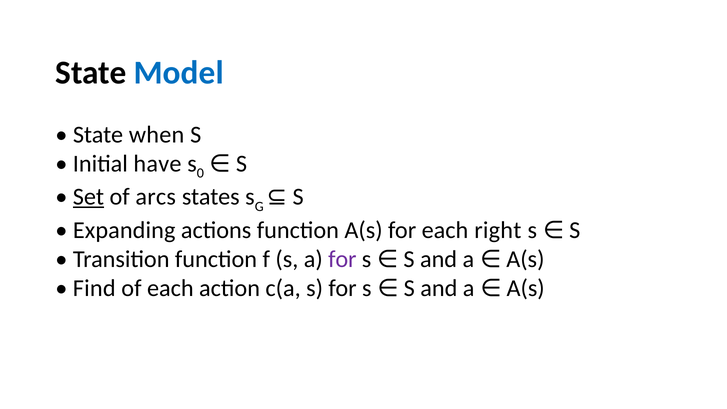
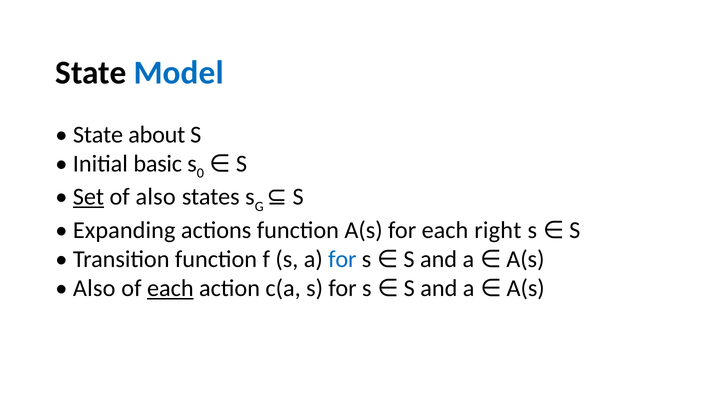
when: when -> about (157, 135)
have: have -> basic (158, 164)
of arcs: arcs -> also (156, 197)
for colour: purple -> blue (342, 259)
Find: Find -> Also (94, 288)
each underline: none -> present (170, 288)
